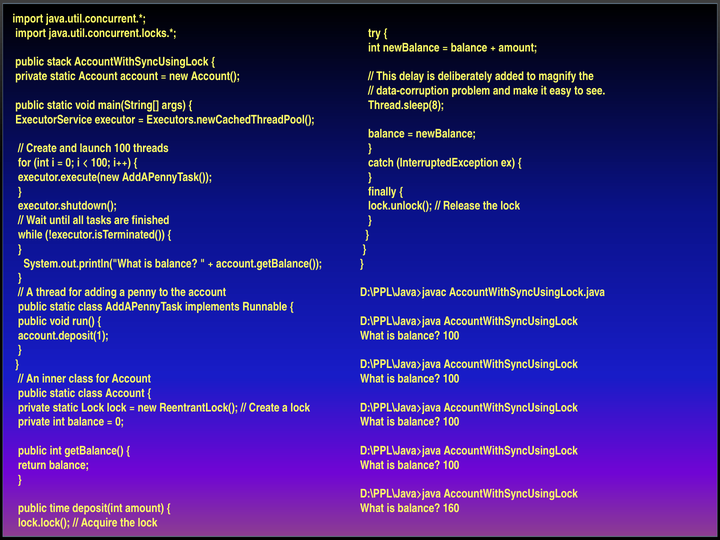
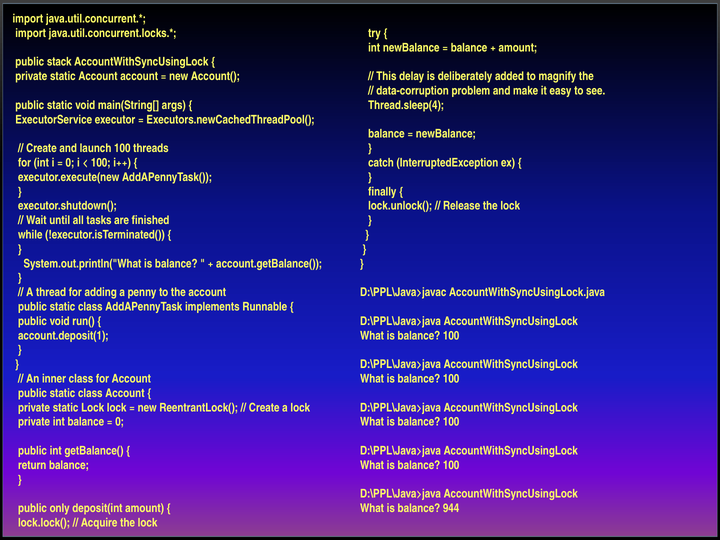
Thread.sleep(8: Thread.sleep(8 -> Thread.sleep(4 (406, 105)
time: time -> only (60, 508)
160: 160 -> 944 (451, 508)
